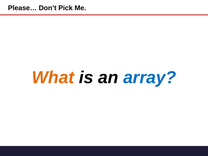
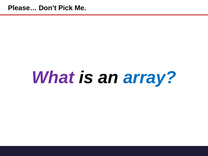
What colour: orange -> purple (53, 77)
